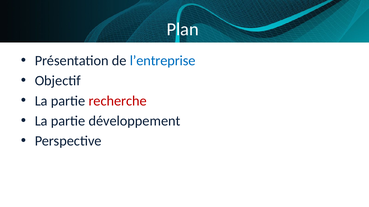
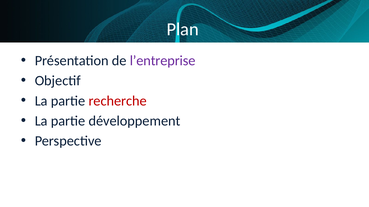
l’entreprise colour: blue -> purple (163, 61)
